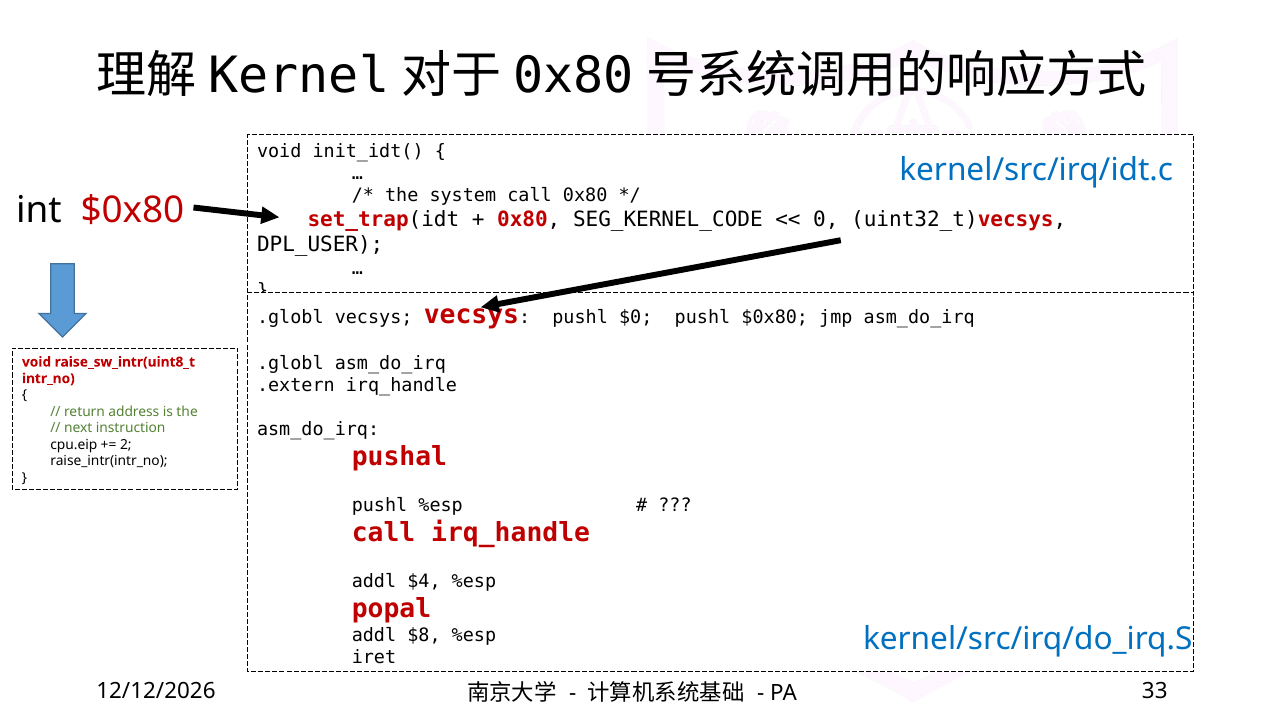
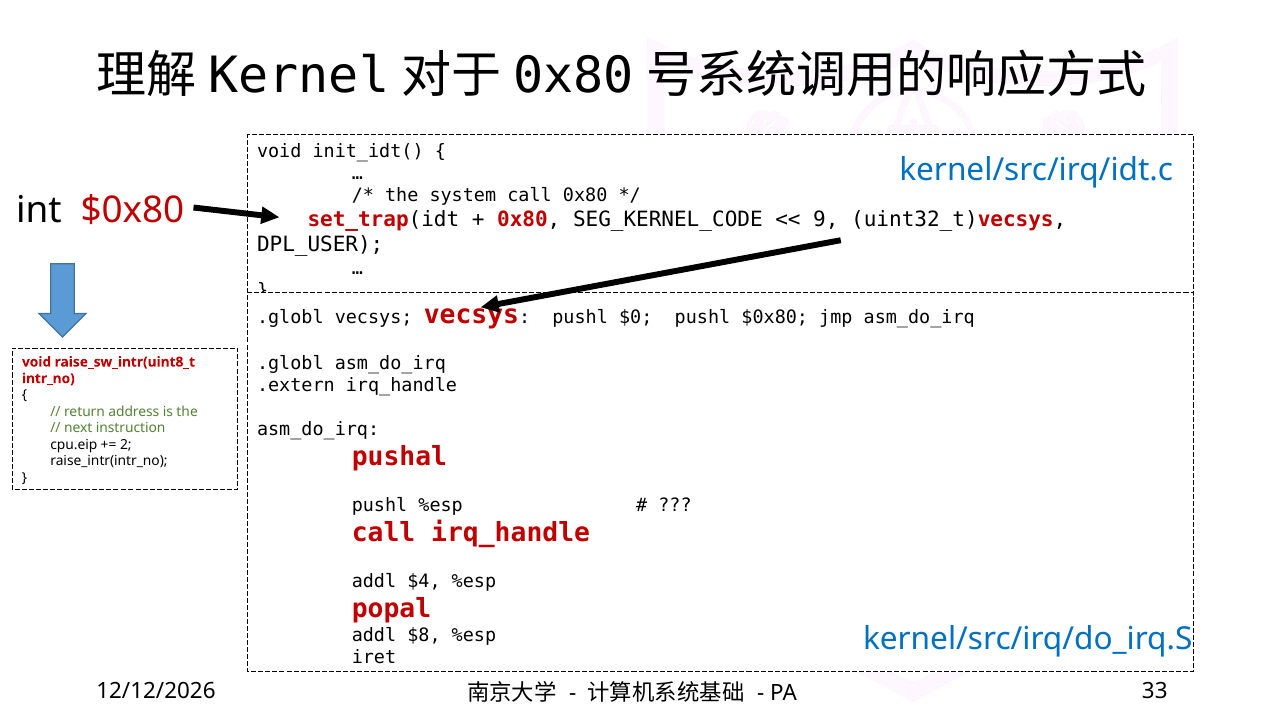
0: 0 -> 9 (826, 220)
